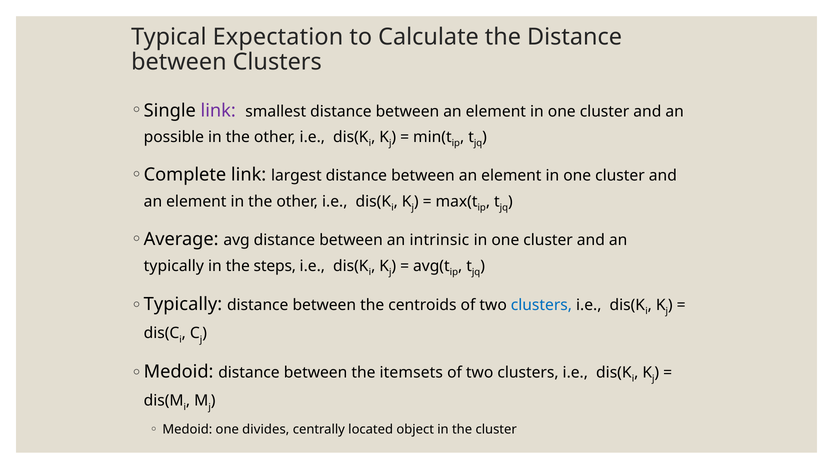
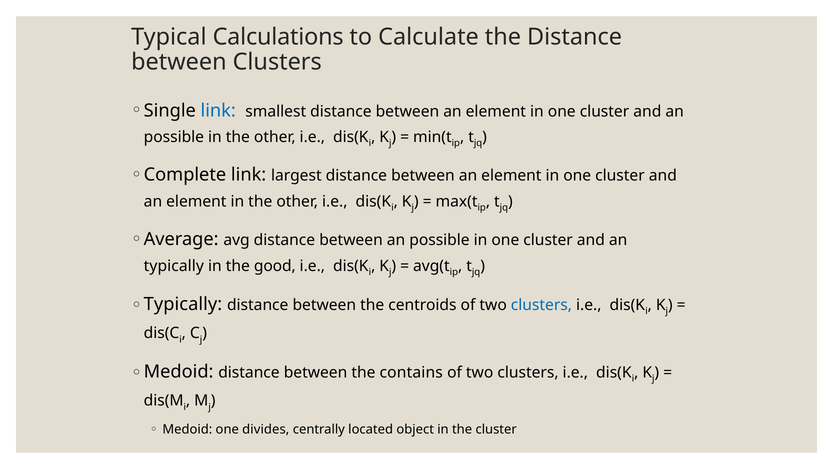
Expectation: Expectation -> Calculations (278, 37)
link colour: purple -> blue (218, 110)
between an intrinsic: intrinsic -> possible (439, 240)
steps: steps -> good (275, 266)
itemsets: itemsets -> contains (411, 372)
